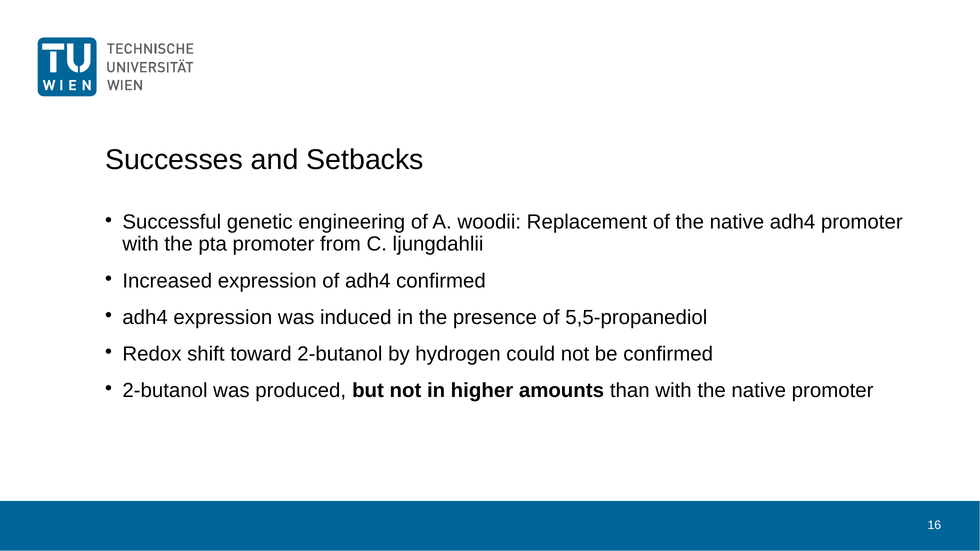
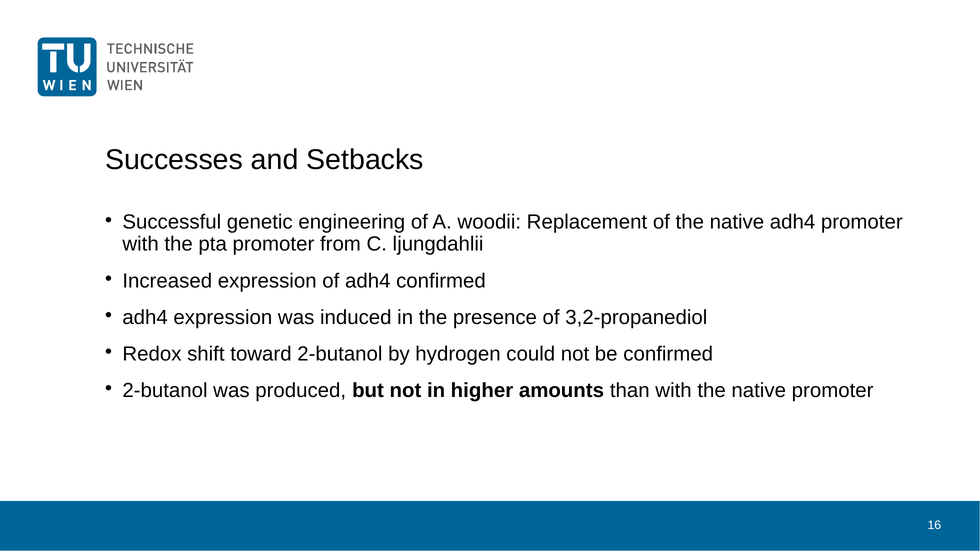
5,5-propanediol: 5,5-propanediol -> 3,2-propanediol (636, 317)
